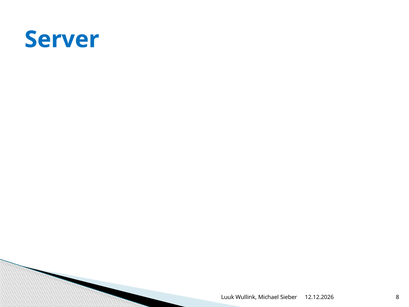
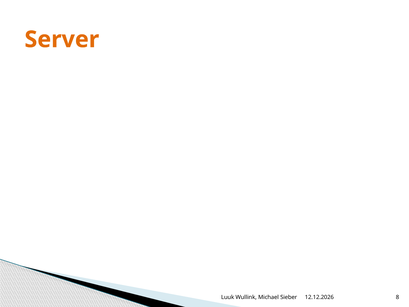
Server colour: blue -> orange (62, 39)
